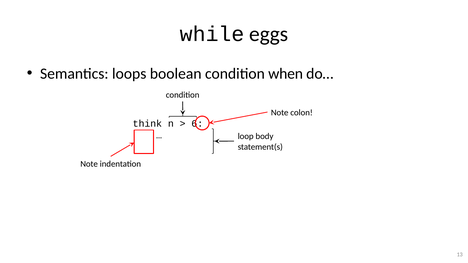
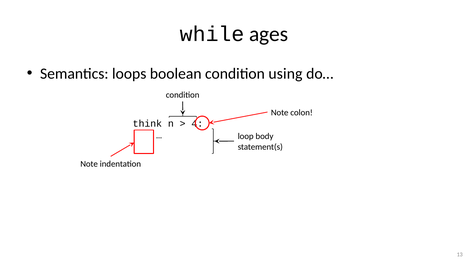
eggs: eggs -> ages (269, 34)
when: when -> using (285, 74)
6: 6 -> 4 (197, 124)
